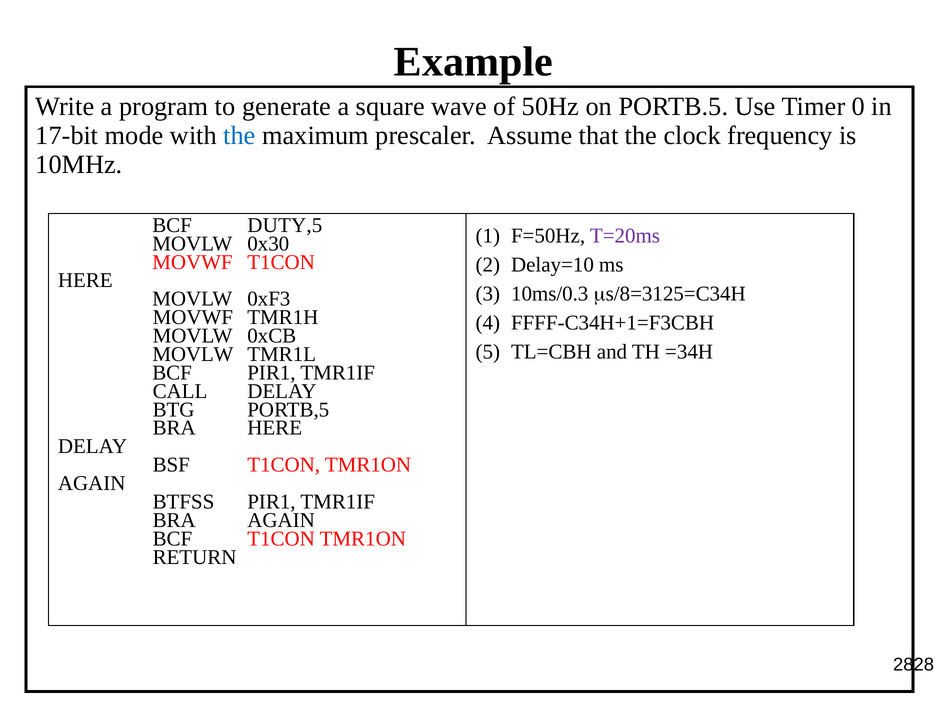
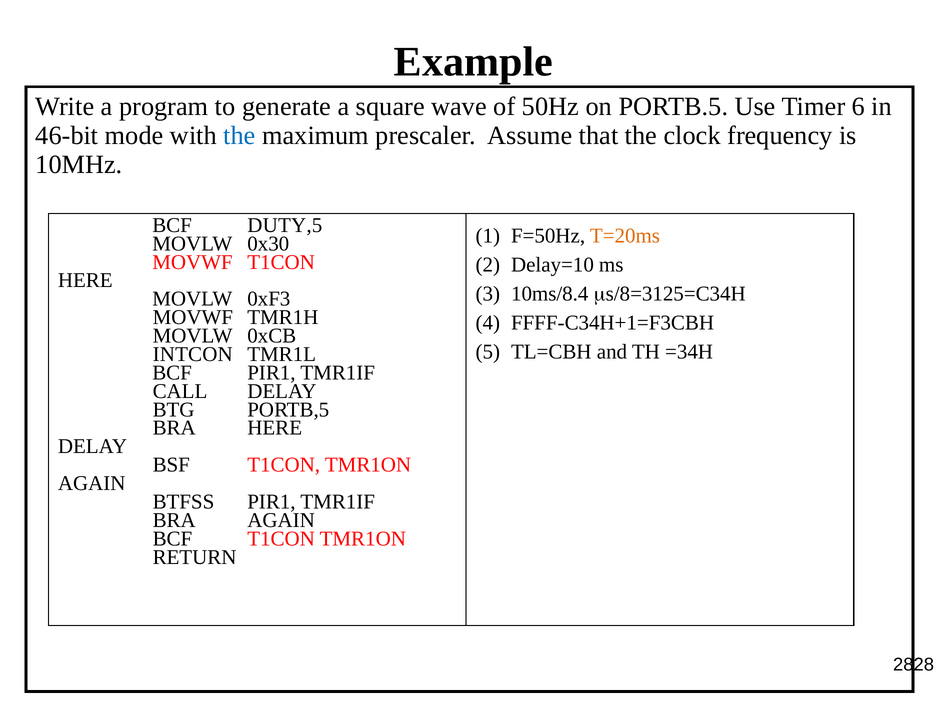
0: 0 -> 6 (858, 106)
17-bit: 17-bit -> 46-bit (67, 135)
T=20ms colour: purple -> orange (625, 236)
10ms/0.3: 10ms/0.3 -> 10ms/8.4 (550, 293)
MOVLW: MOVLW -> INTCON (193, 354)
